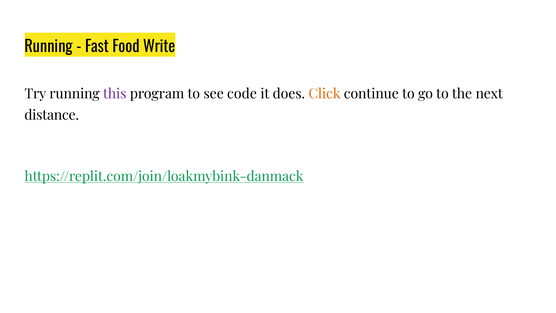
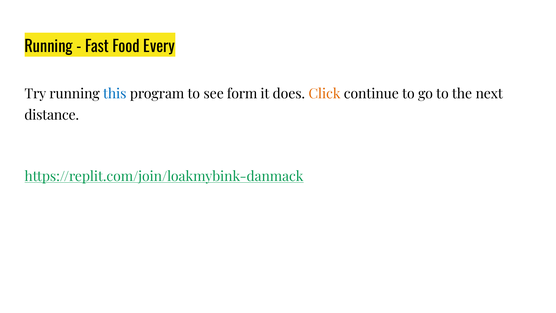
Write: Write -> Every (159, 47)
this colour: purple -> blue (115, 94)
code: code -> form (242, 94)
